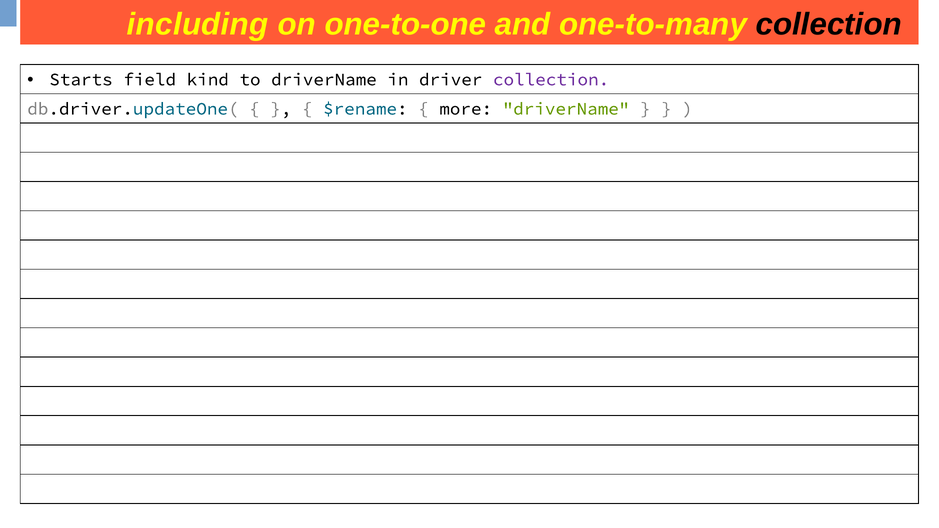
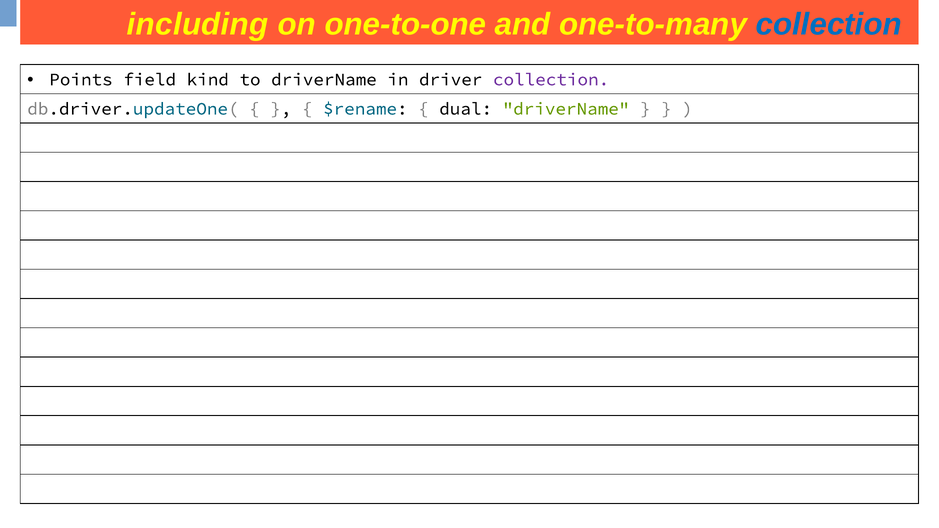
collection colour: black -> blue (829, 24)
Starts: Starts -> Points (81, 80)
more: more -> dual (466, 109)
